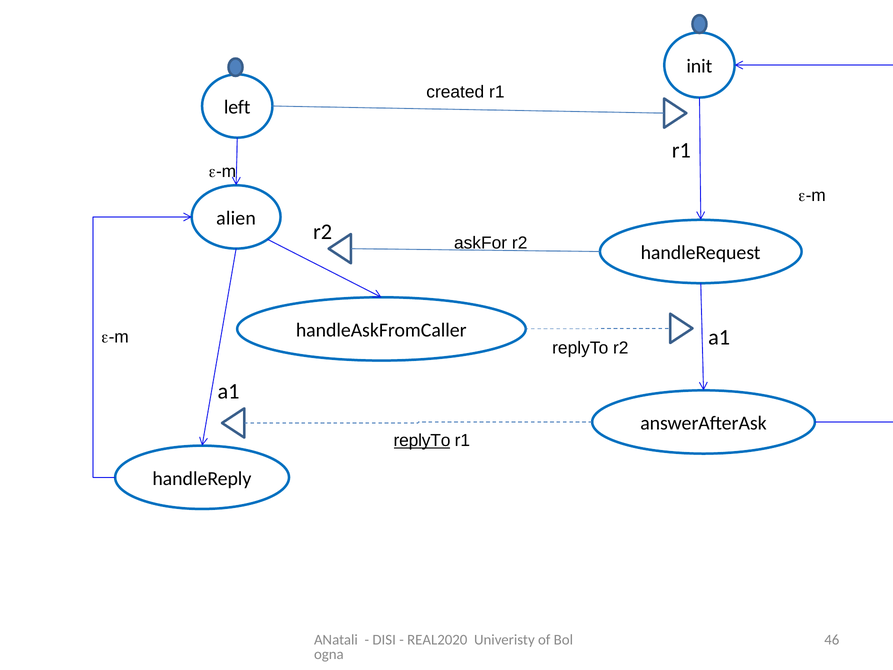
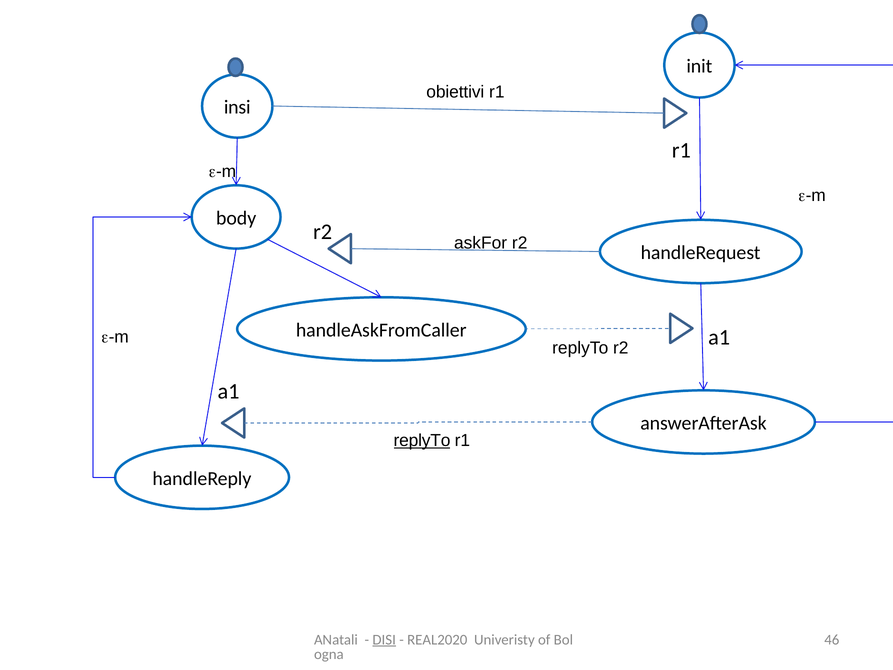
created: created -> obiettivi (455, 92)
left: left -> insi (237, 107)
alien: alien -> body (236, 218)
DISI underline: none -> present (384, 639)
